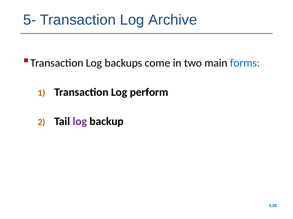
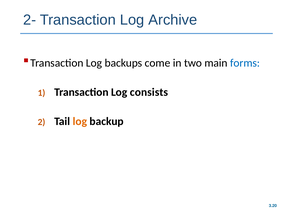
5-: 5- -> 2- (30, 20)
perform: perform -> consists (149, 92)
log colour: purple -> orange (80, 122)
